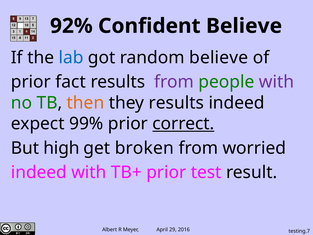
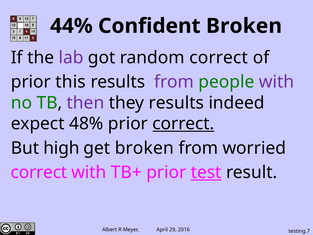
92%: 92% -> 44% (71, 26)
Confident Believe: Believe -> Broken (244, 26)
lab colour: blue -> purple (71, 58)
random believe: believe -> correct (219, 58)
fact: fact -> this (71, 82)
then colour: orange -> purple (85, 103)
99%: 99% -> 48% (86, 124)
indeed: indeed -> correct (39, 172)
test underline: none -> present (206, 172)
